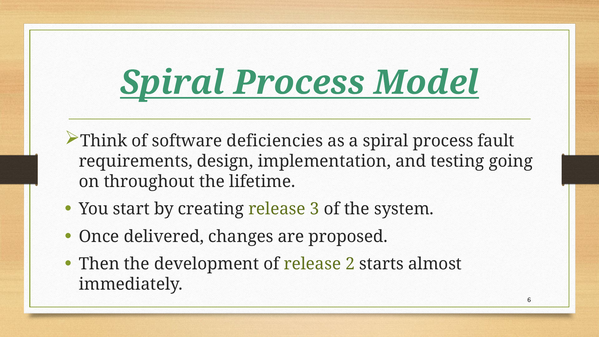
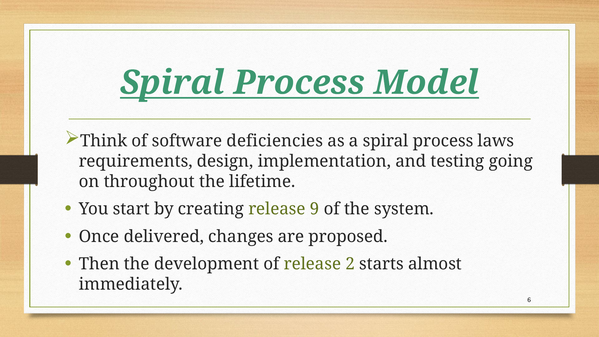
fault: fault -> laws (496, 141)
3: 3 -> 9 (315, 209)
